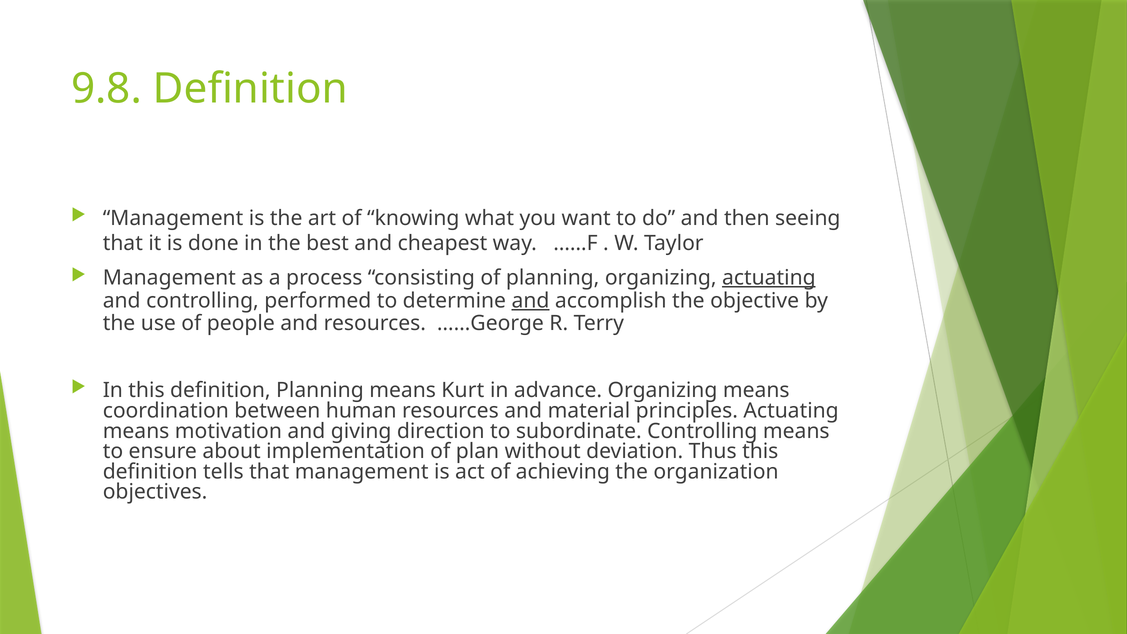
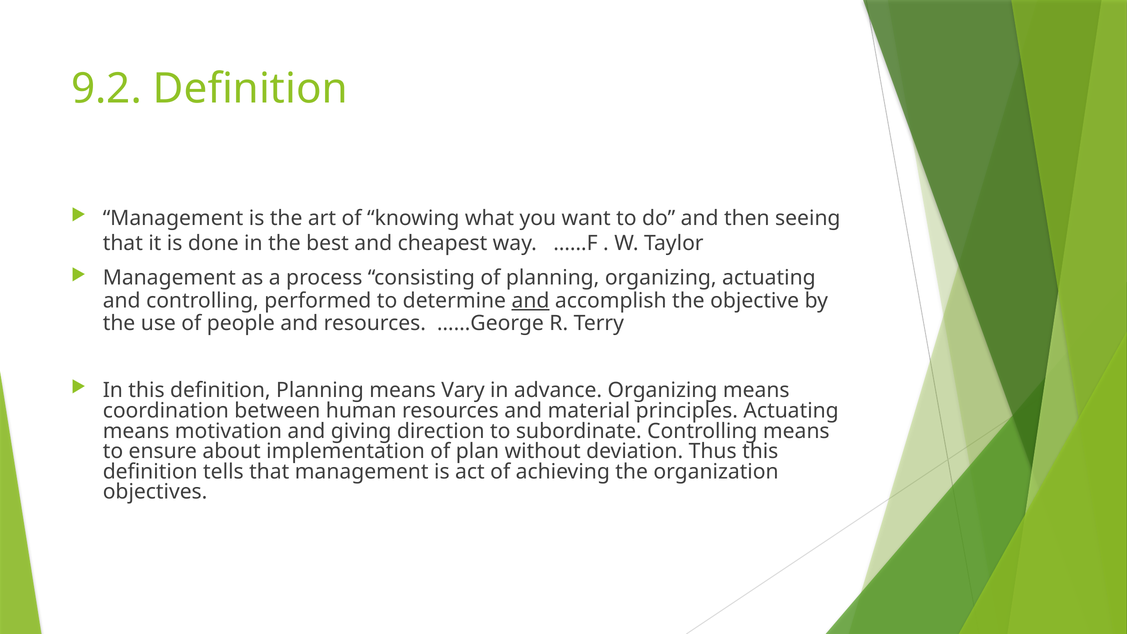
9.8: 9.8 -> 9.2 (106, 89)
actuating underline: present -> none (769, 278)
Kurt: Kurt -> Vary (463, 390)
